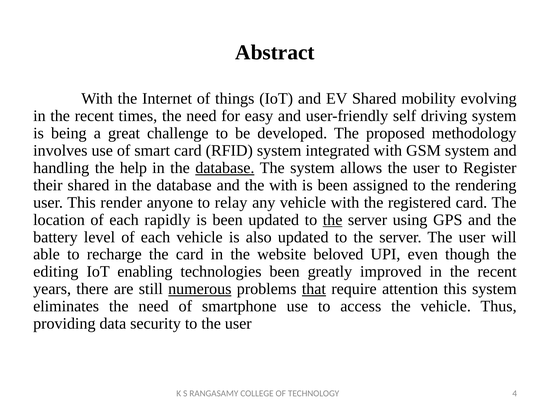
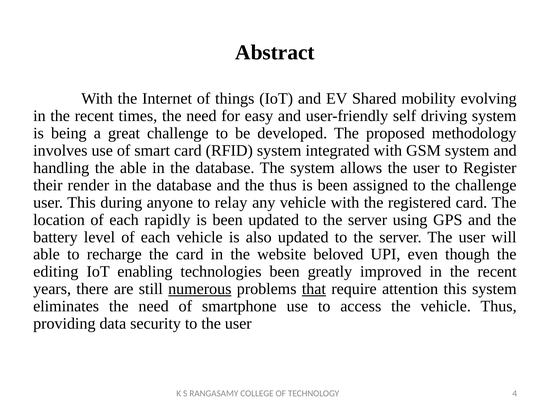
the help: help -> able (133, 168)
database underline: present -> none (225, 168)
their shared: shared -> render (88, 185)
the with: with -> thus (283, 185)
the rendering: rendering -> challenge (486, 185)
render: render -> during (121, 203)
the underline: present -> none (333, 220)
